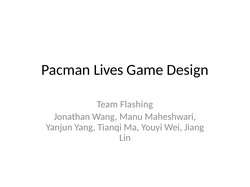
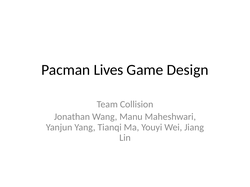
Flashing: Flashing -> Collision (137, 105)
